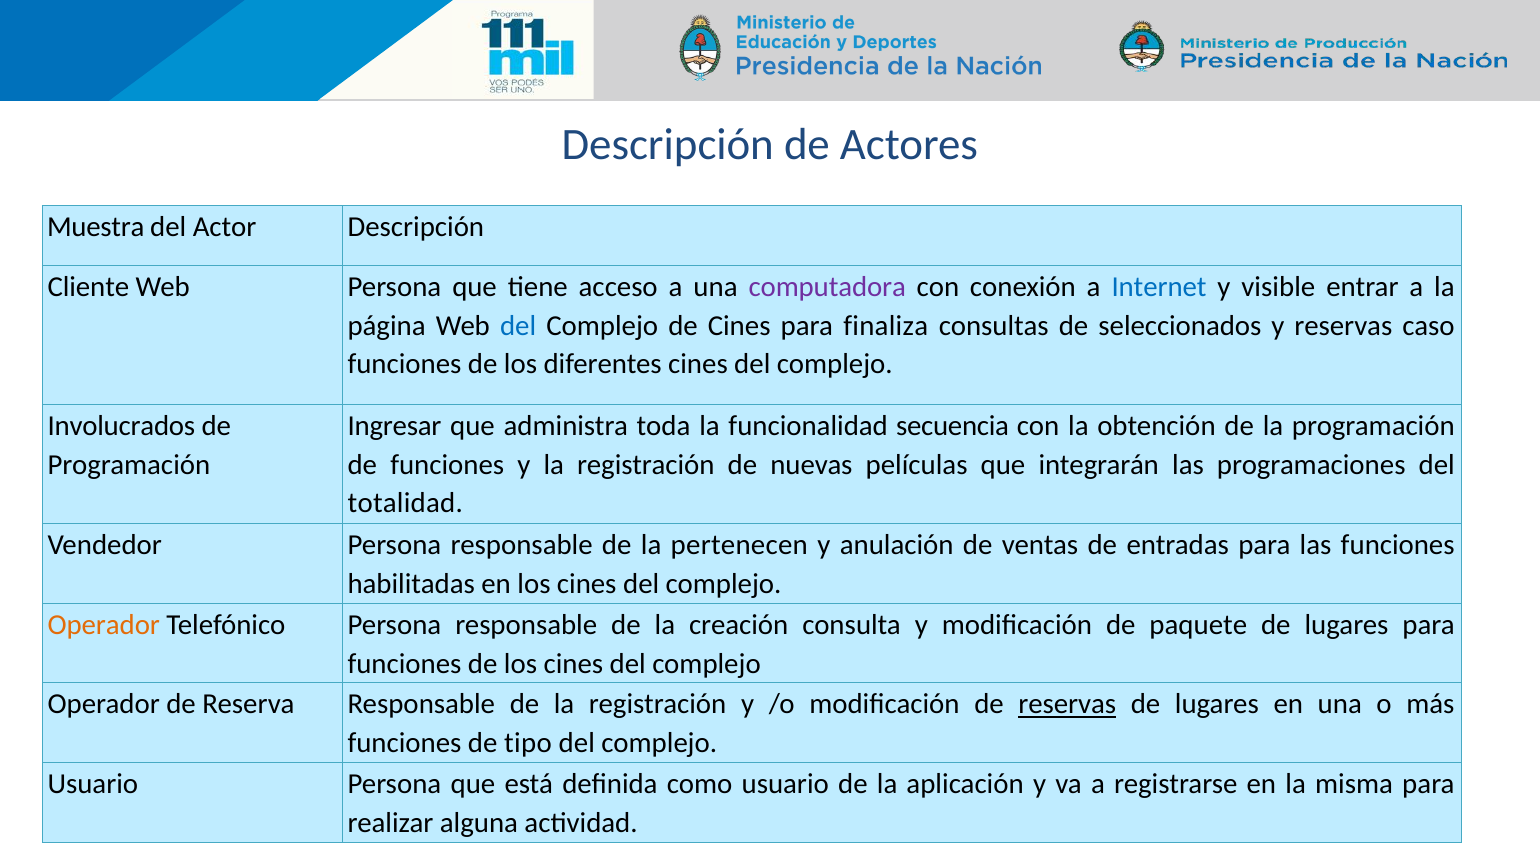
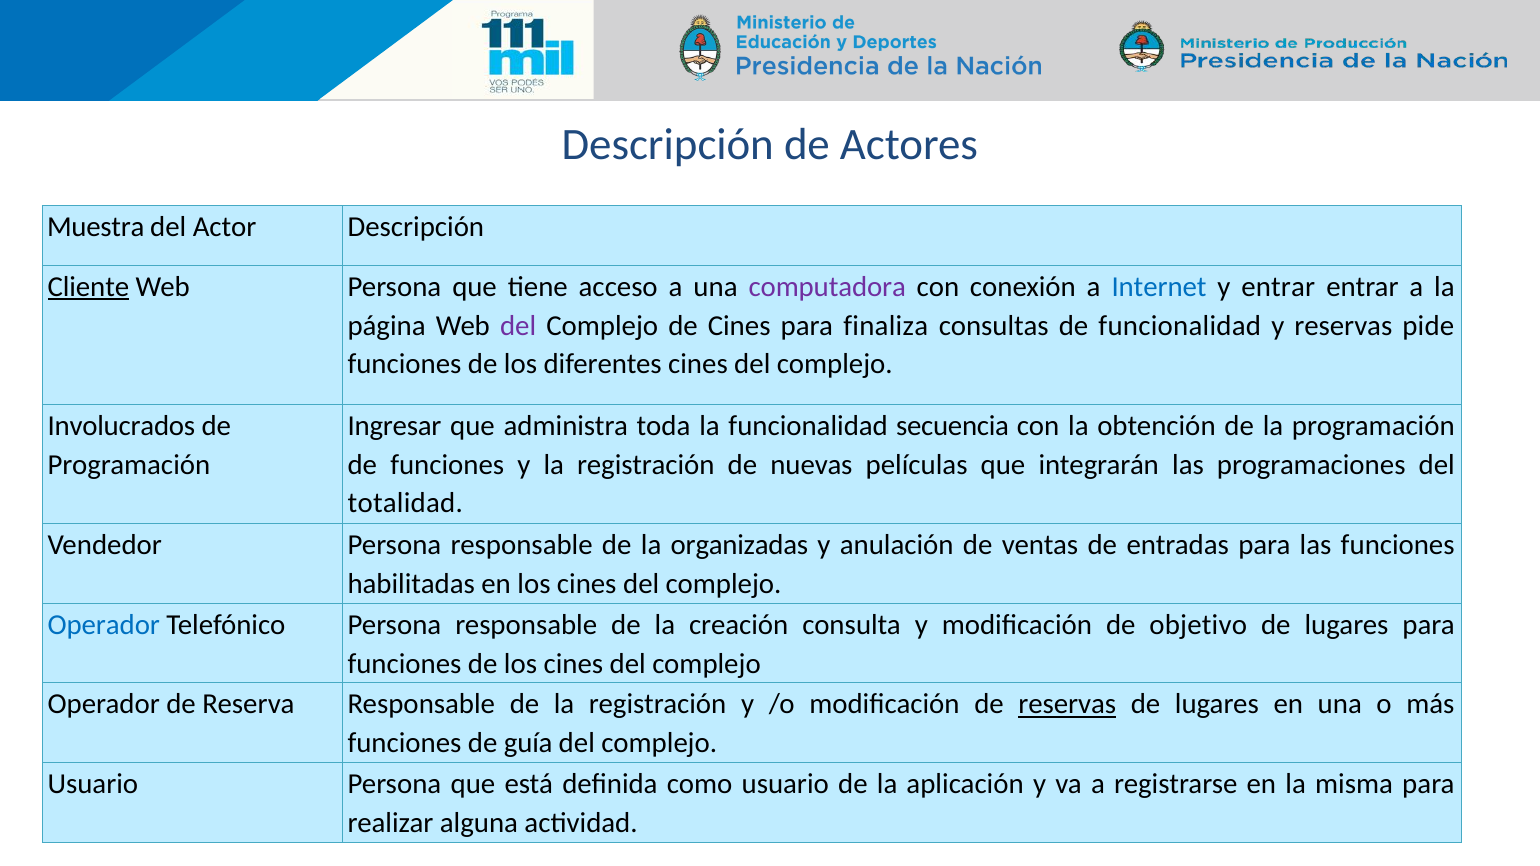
Cliente underline: none -> present (88, 287)
y visible: visible -> entrar (1278, 287)
del colour: blue -> purple (518, 326)
de seleccionados: seleccionados -> funcionalidad (1180, 326)
caso: caso -> pide (1428, 326)
pertenecen: pertenecen -> organizadas (740, 545)
Operador colour: orange -> blue (104, 625)
paquete: paquete -> objetivo (1198, 625)
tipo: tipo -> guía (528, 743)
